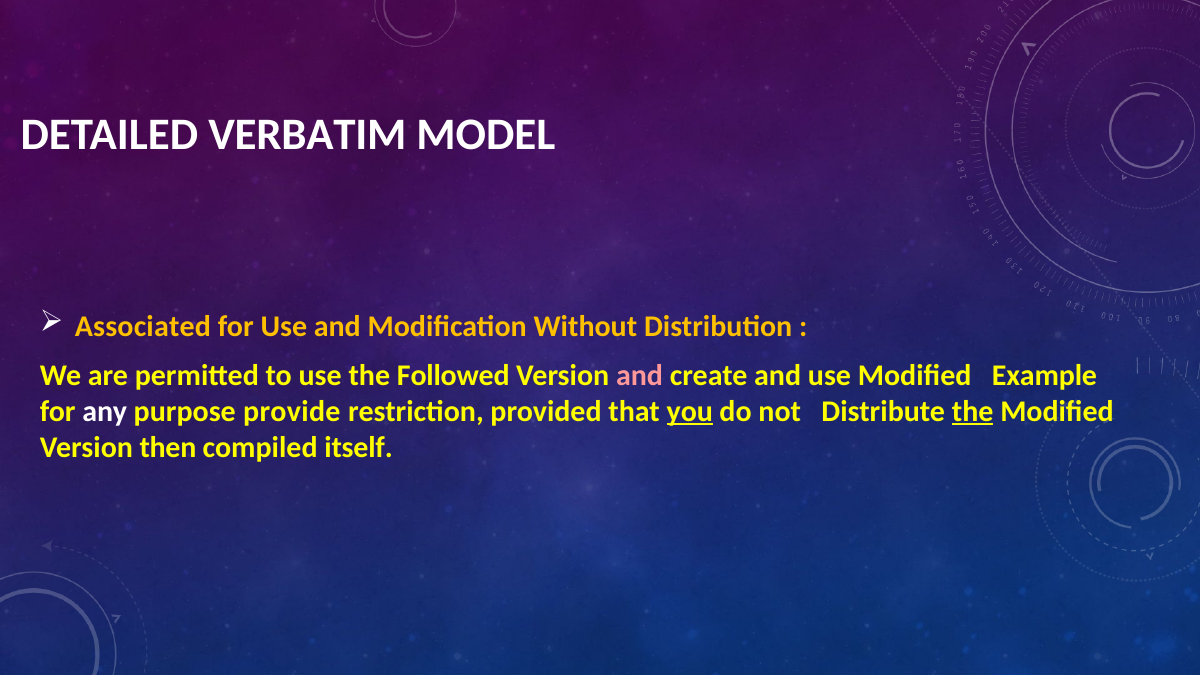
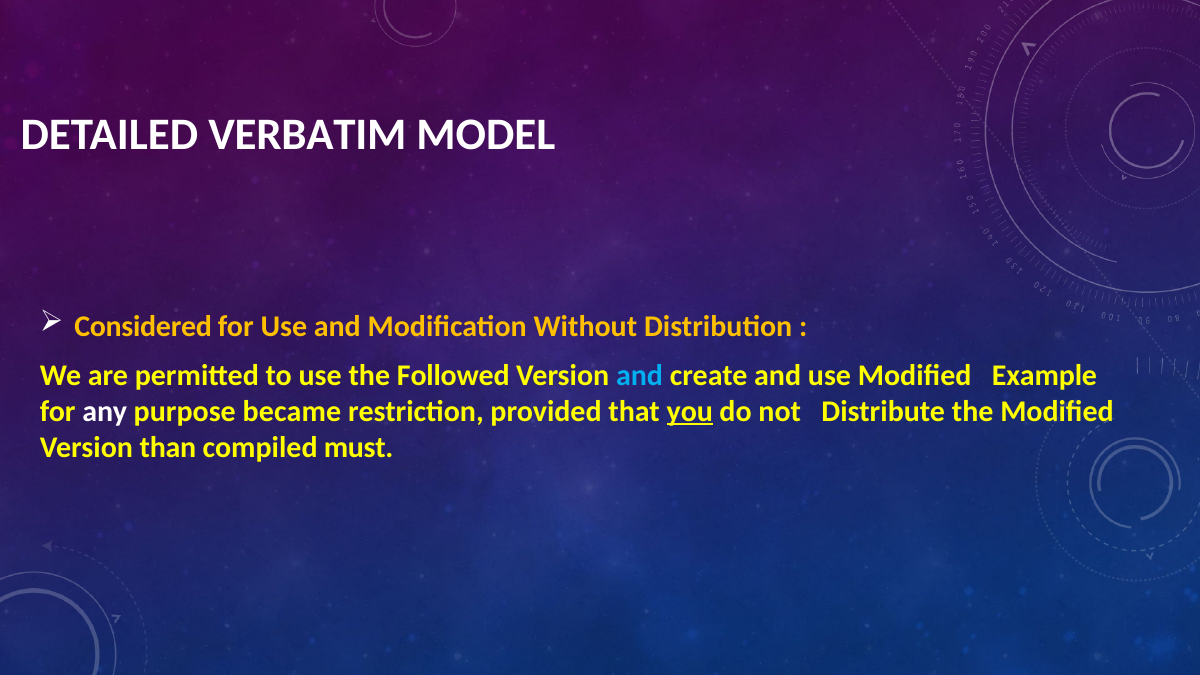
Associated: Associated -> Considered (143, 327)
and colour: pink -> light blue (640, 375)
provide: provide -> became (292, 411)
the underline: present -> none (973, 411)
then: then -> than (168, 447)
itself: itself -> must (359, 447)
